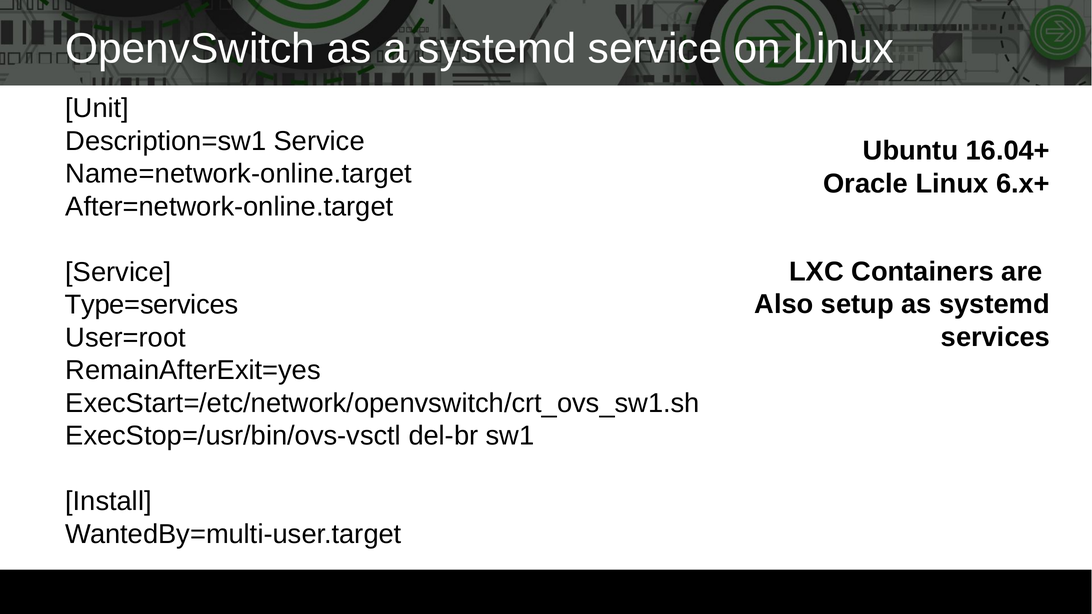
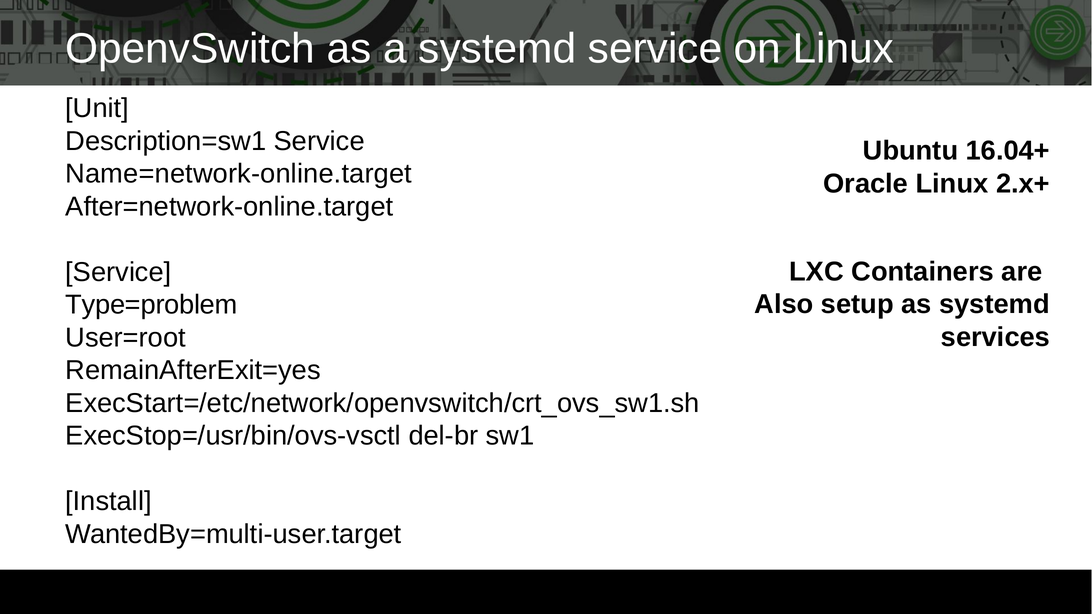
6.x+: 6.x+ -> 2.x+ (1023, 184)
Type=services: Type=services -> Type=problem (152, 305)
